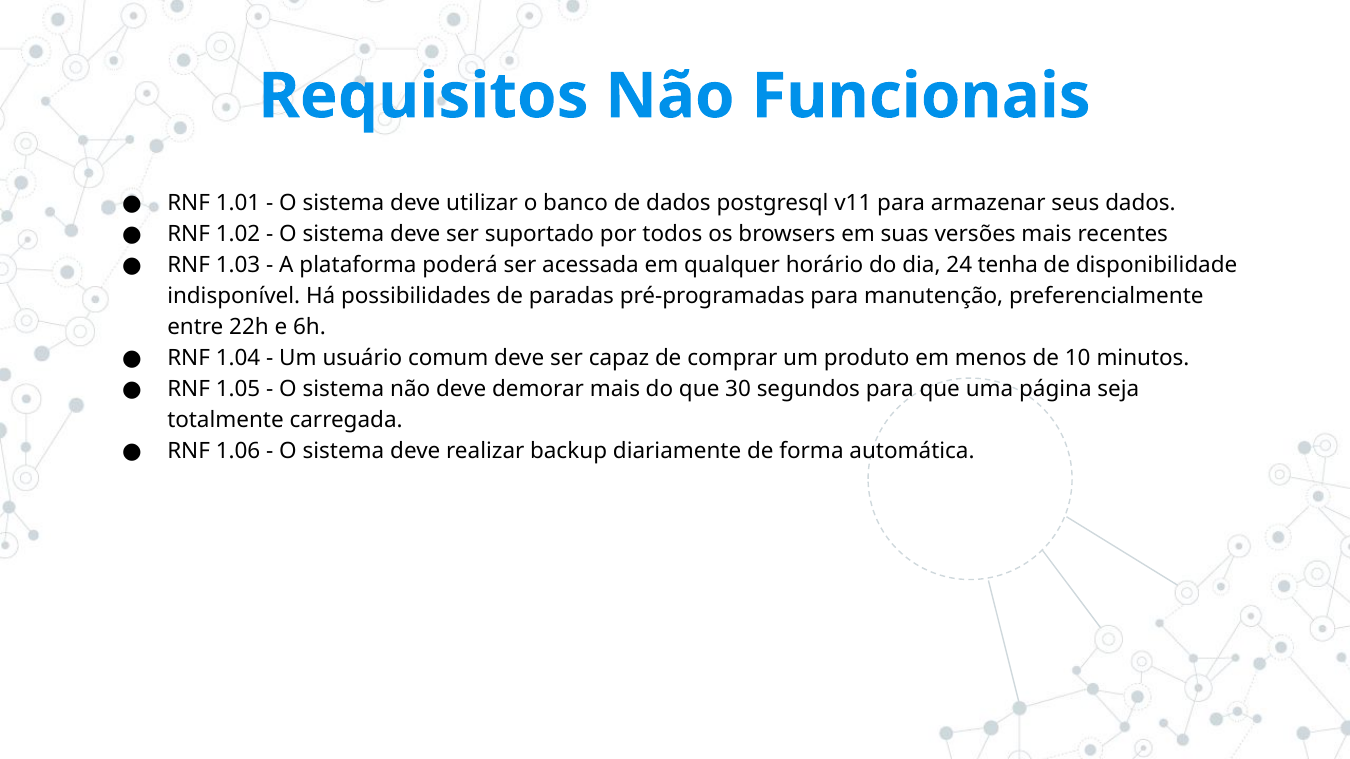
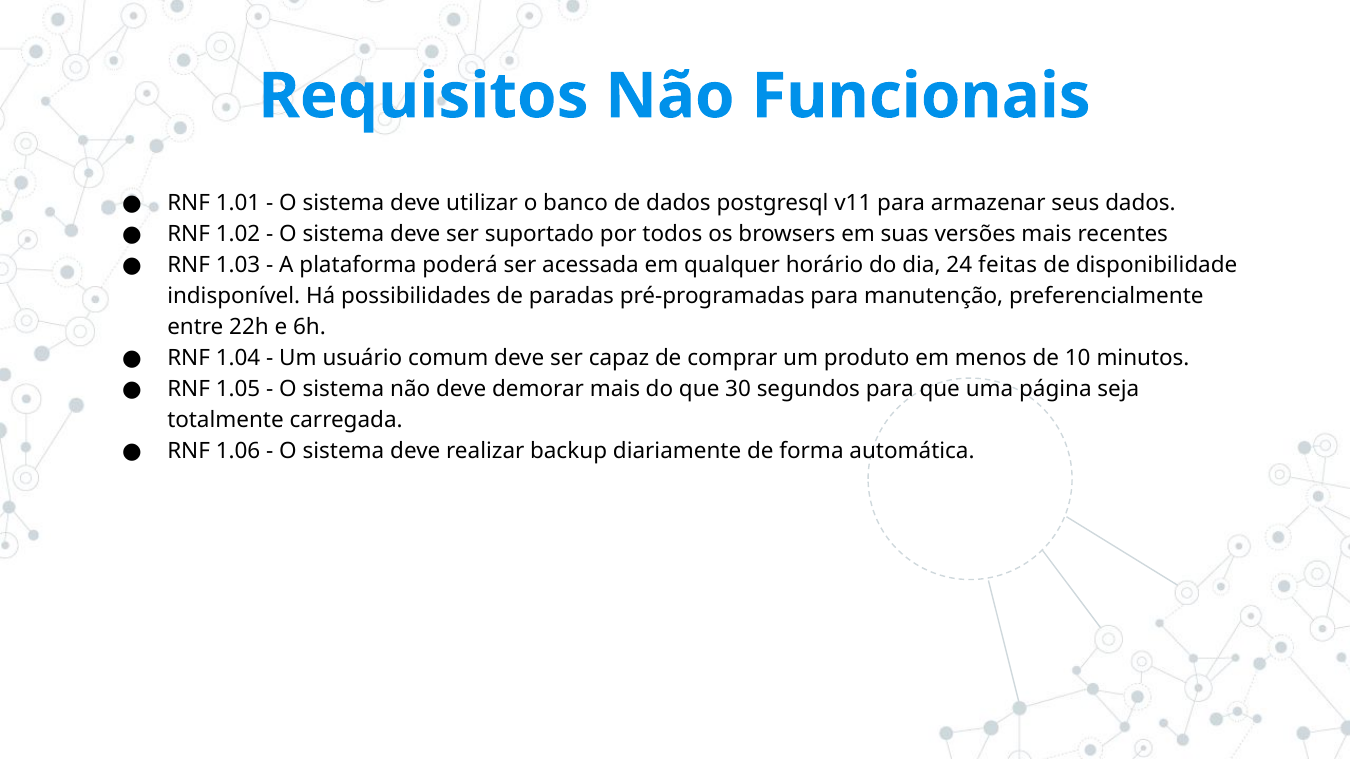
tenha: tenha -> feitas (1008, 265)
